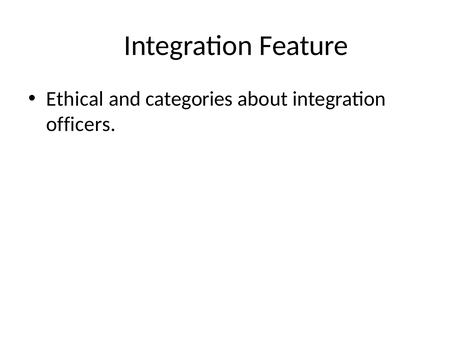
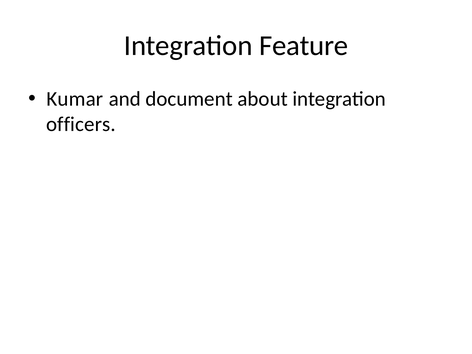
Ethical: Ethical -> Kumar (75, 99)
categories: categories -> document (189, 99)
